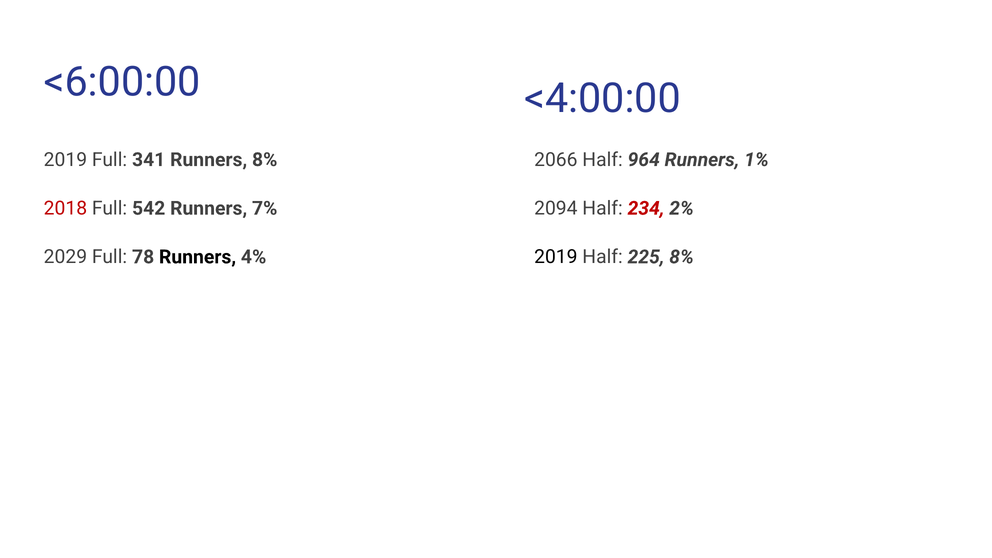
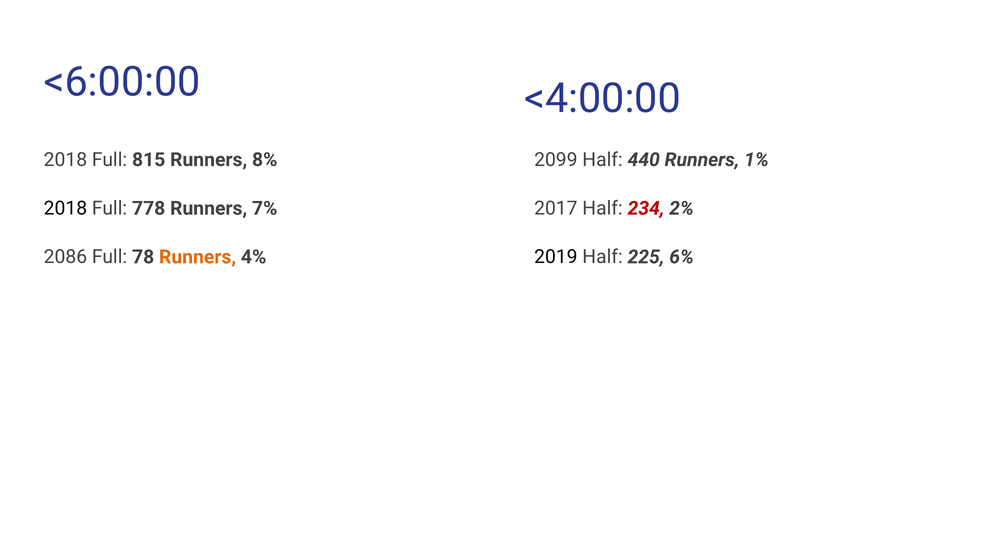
2019: 2019 -> 2018 (65, 160)
341: 341 -> 815 (149, 160)
2066: 2066 -> 2099 (556, 160)
964: 964 -> 440 (644, 160)
2018 colour: red -> black (65, 208)
542: 542 -> 778 (149, 208)
2094: 2094 -> 2017 (556, 208)
2029: 2029 -> 2086 (65, 257)
Runners colour: black -> orange (198, 257)
225 8%: 8% -> 6% (682, 257)
